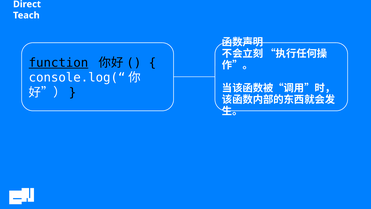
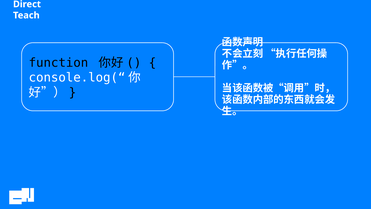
function underline: present -> none (58, 63)
